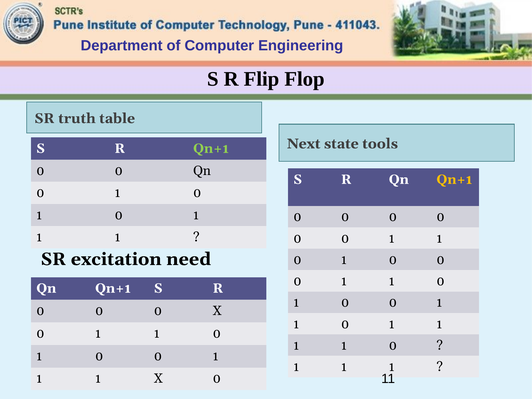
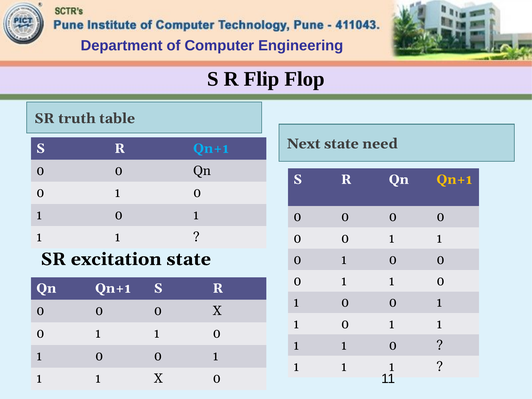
tools: tools -> need (380, 144)
Qn+1 colour: light green -> light blue (211, 148)
excitation need: need -> state (189, 259)
